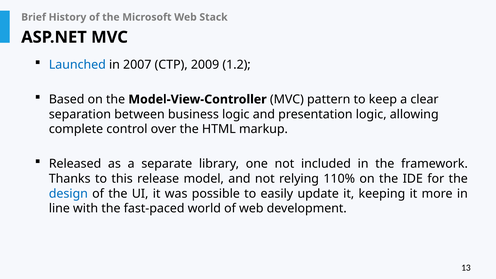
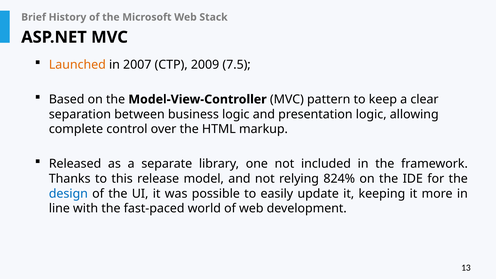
Launched colour: blue -> orange (77, 65)
1.2: 1.2 -> 7.5 (237, 65)
110%: 110% -> 824% (339, 179)
